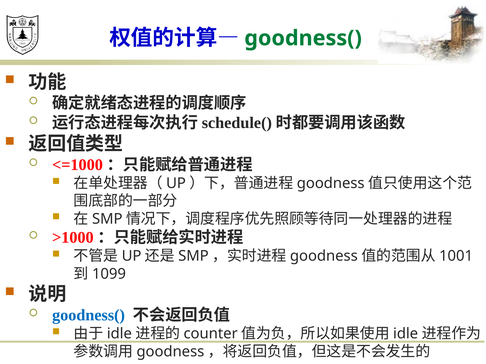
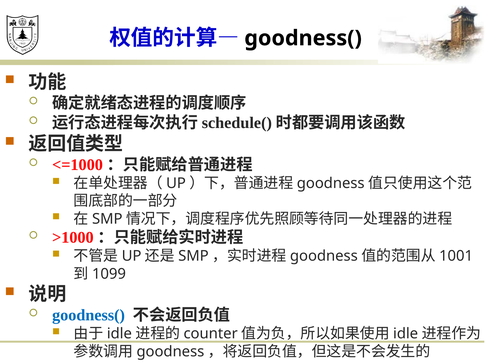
goodness( colour: green -> black (303, 38)
